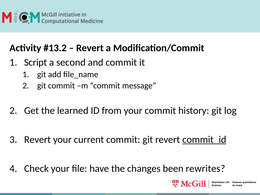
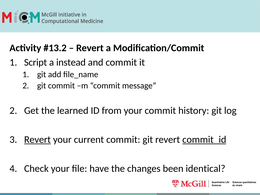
second: second -> instead (71, 62)
Revert underline: none -> present (37, 140)
rewrites: rewrites -> identical (206, 169)
